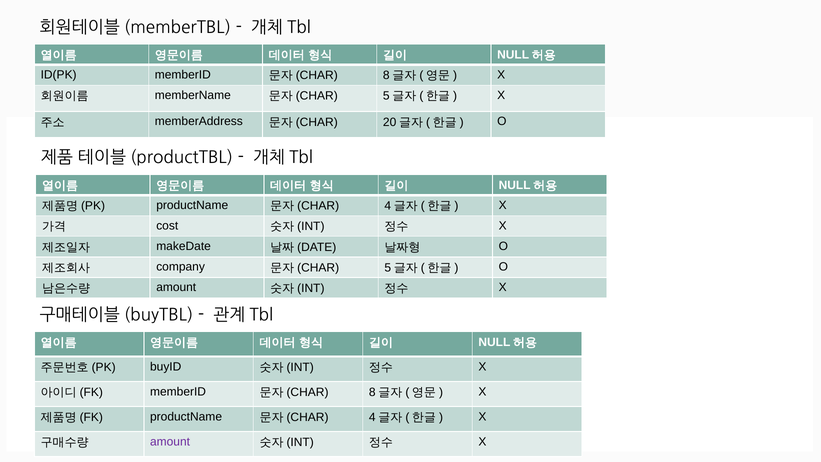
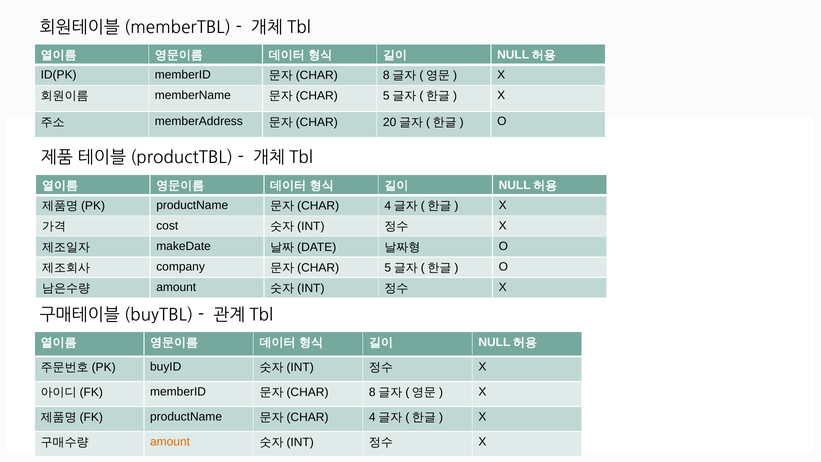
amount colour: purple -> orange (170, 441)
